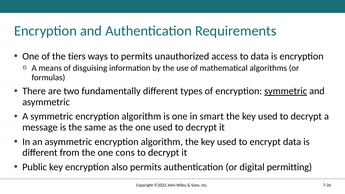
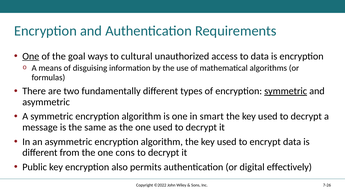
One underline: none -> present (31, 56)
tiers: tiers -> goal (77, 56)
to permits: permits -> cultural (137, 56)
permitting: permitting -> effectively (289, 167)
